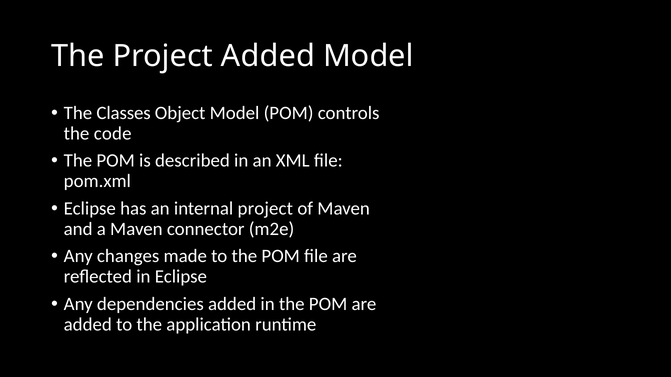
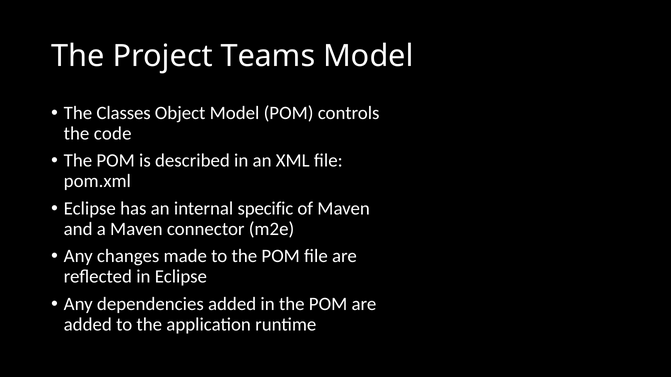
Project Added: Added -> Teams (268, 56)
internal project: project -> specific (265, 209)
